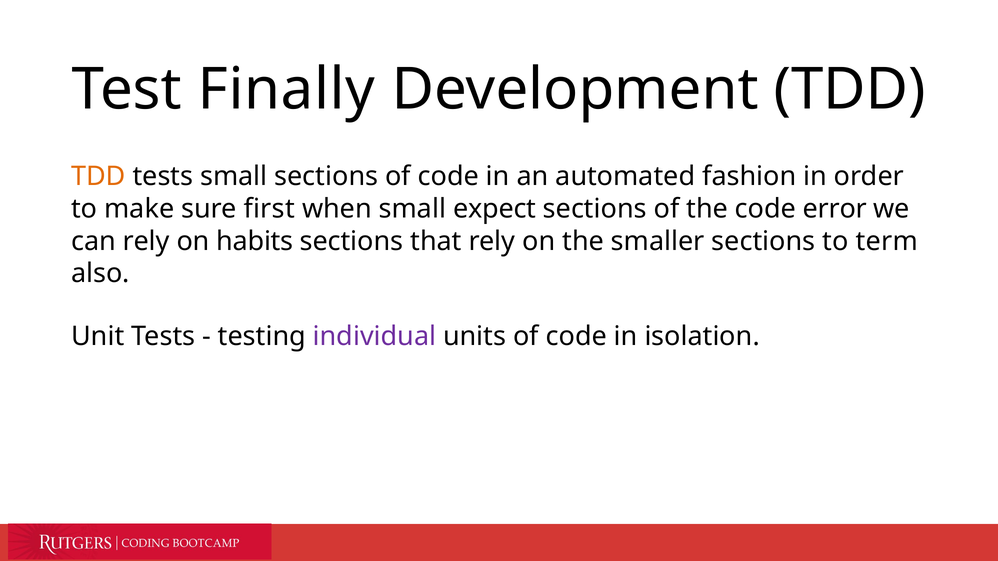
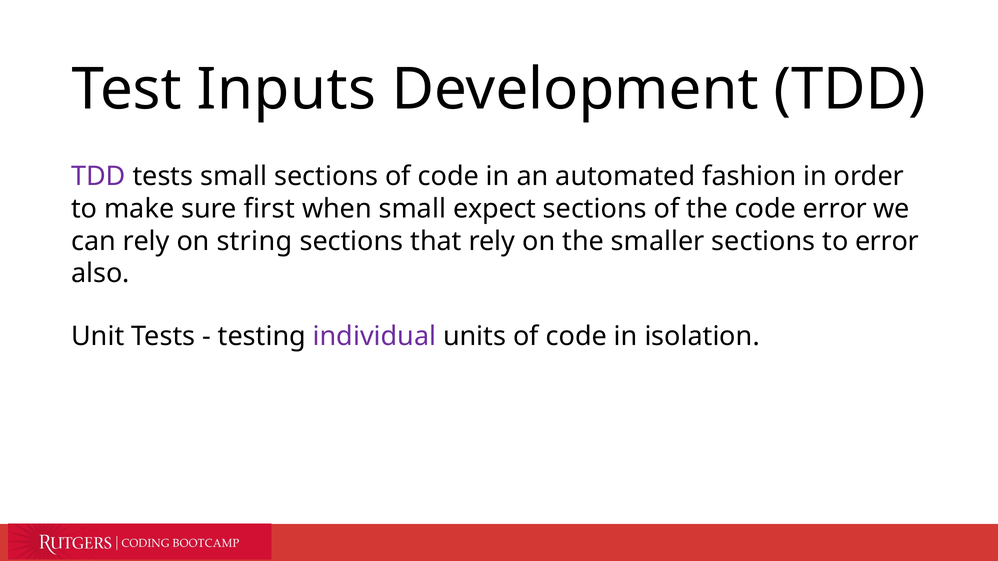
Finally: Finally -> Inputs (287, 90)
TDD colour: orange -> purple (98, 176)
habits: habits -> string (254, 241)
to term: term -> error (887, 241)
